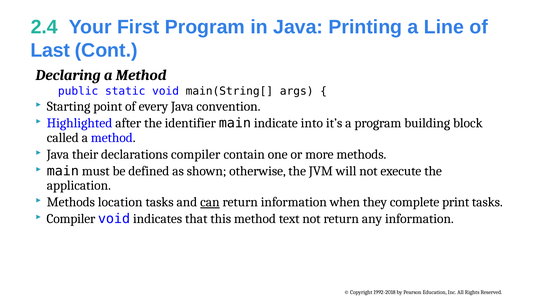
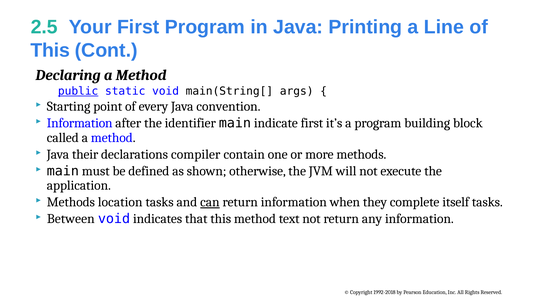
2.4: 2.4 -> 2.5 (44, 27)
Last: Last -> This (50, 50)
public underline: none -> present (78, 91)
Highlighted: Highlighted -> Information (80, 123)
indicate into: into -> first (312, 123)
print: print -> itself (456, 202)
Compiler: Compiler -> Between (71, 219)
